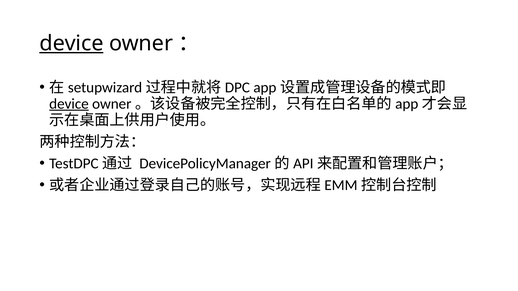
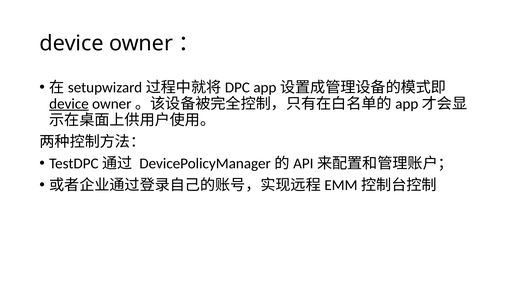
device underline: present -> none (72, 44)
